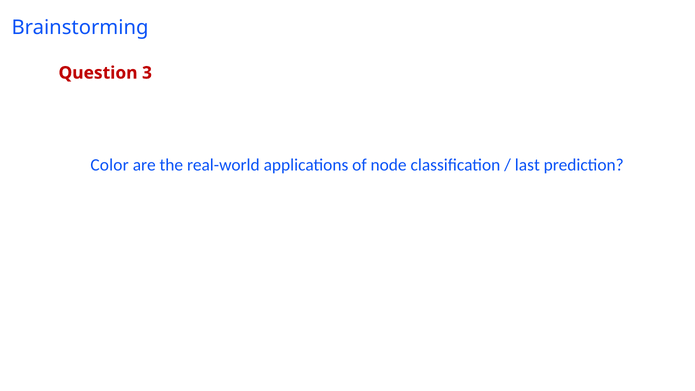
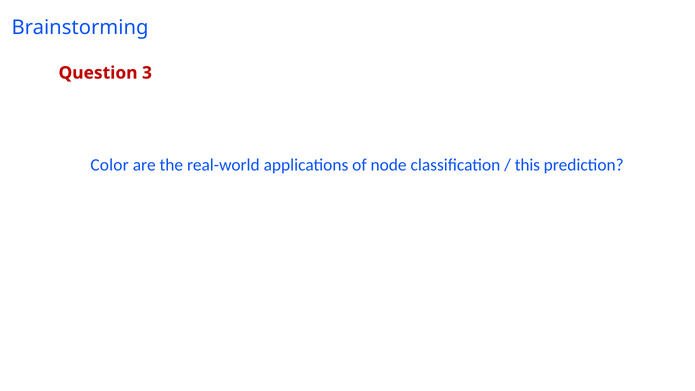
last: last -> this (527, 165)
